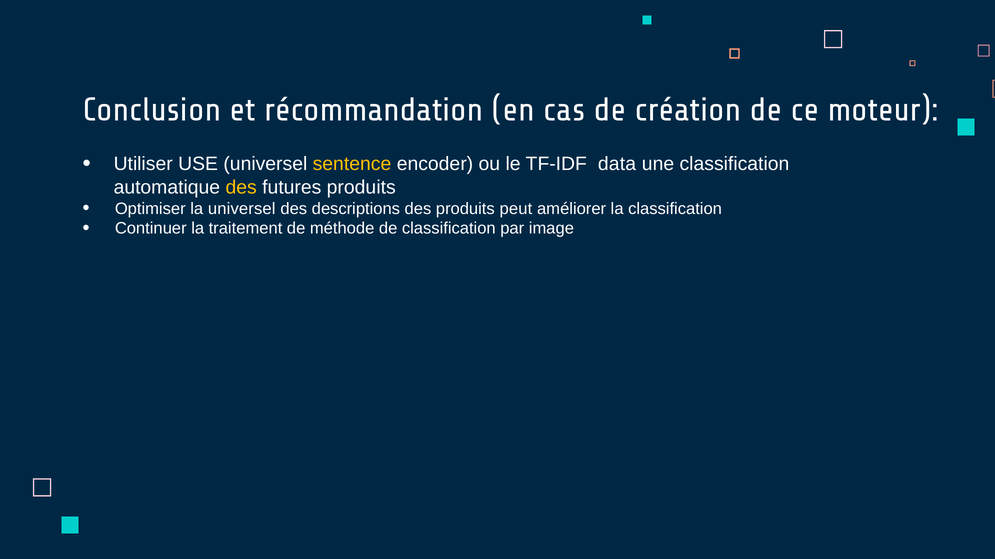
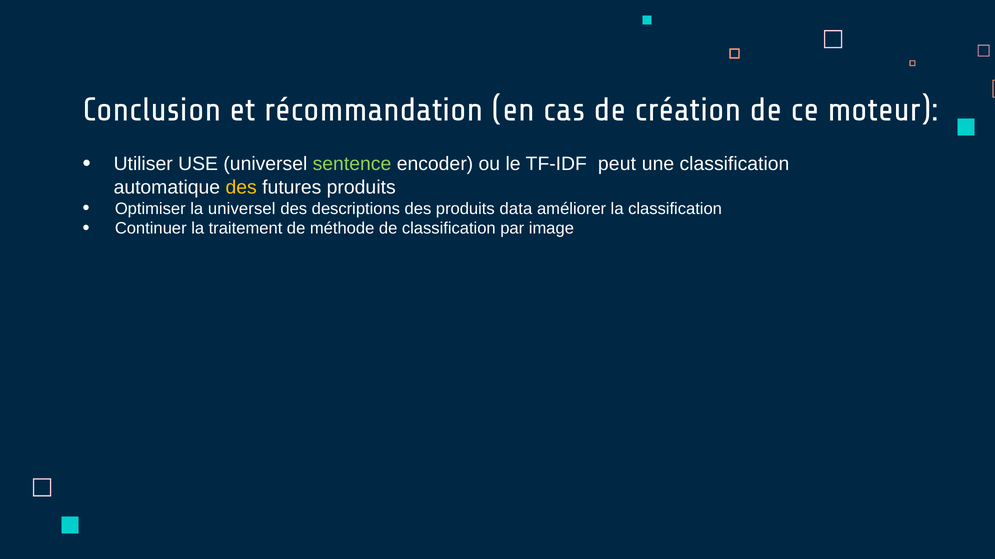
sentence colour: yellow -> light green (352, 164)
data: data -> peut (617, 164)
peut: peut -> data (516, 209)
